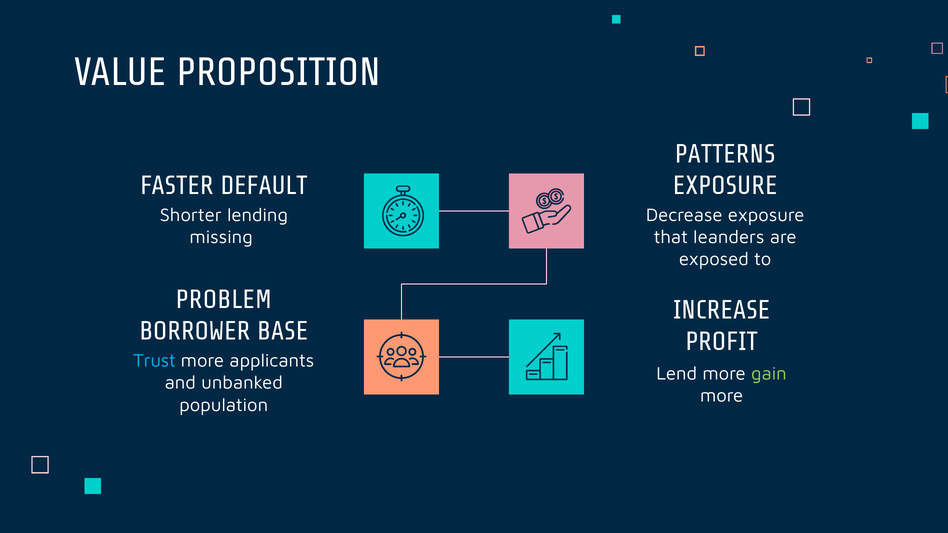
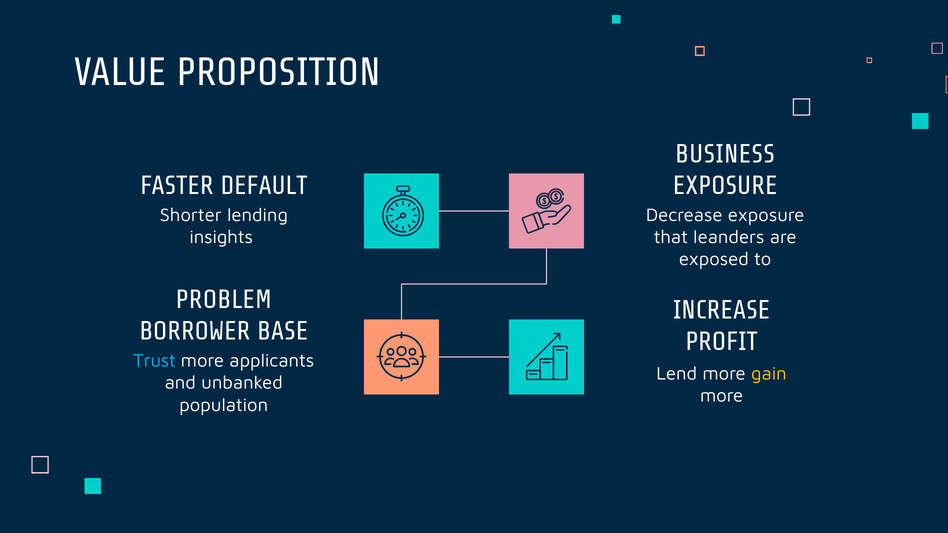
PATTERNS: PATTERNS -> BUSINESS (725, 154)
missing: missing -> insights (221, 237)
gain colour: light green -> yellow (769, 374)
